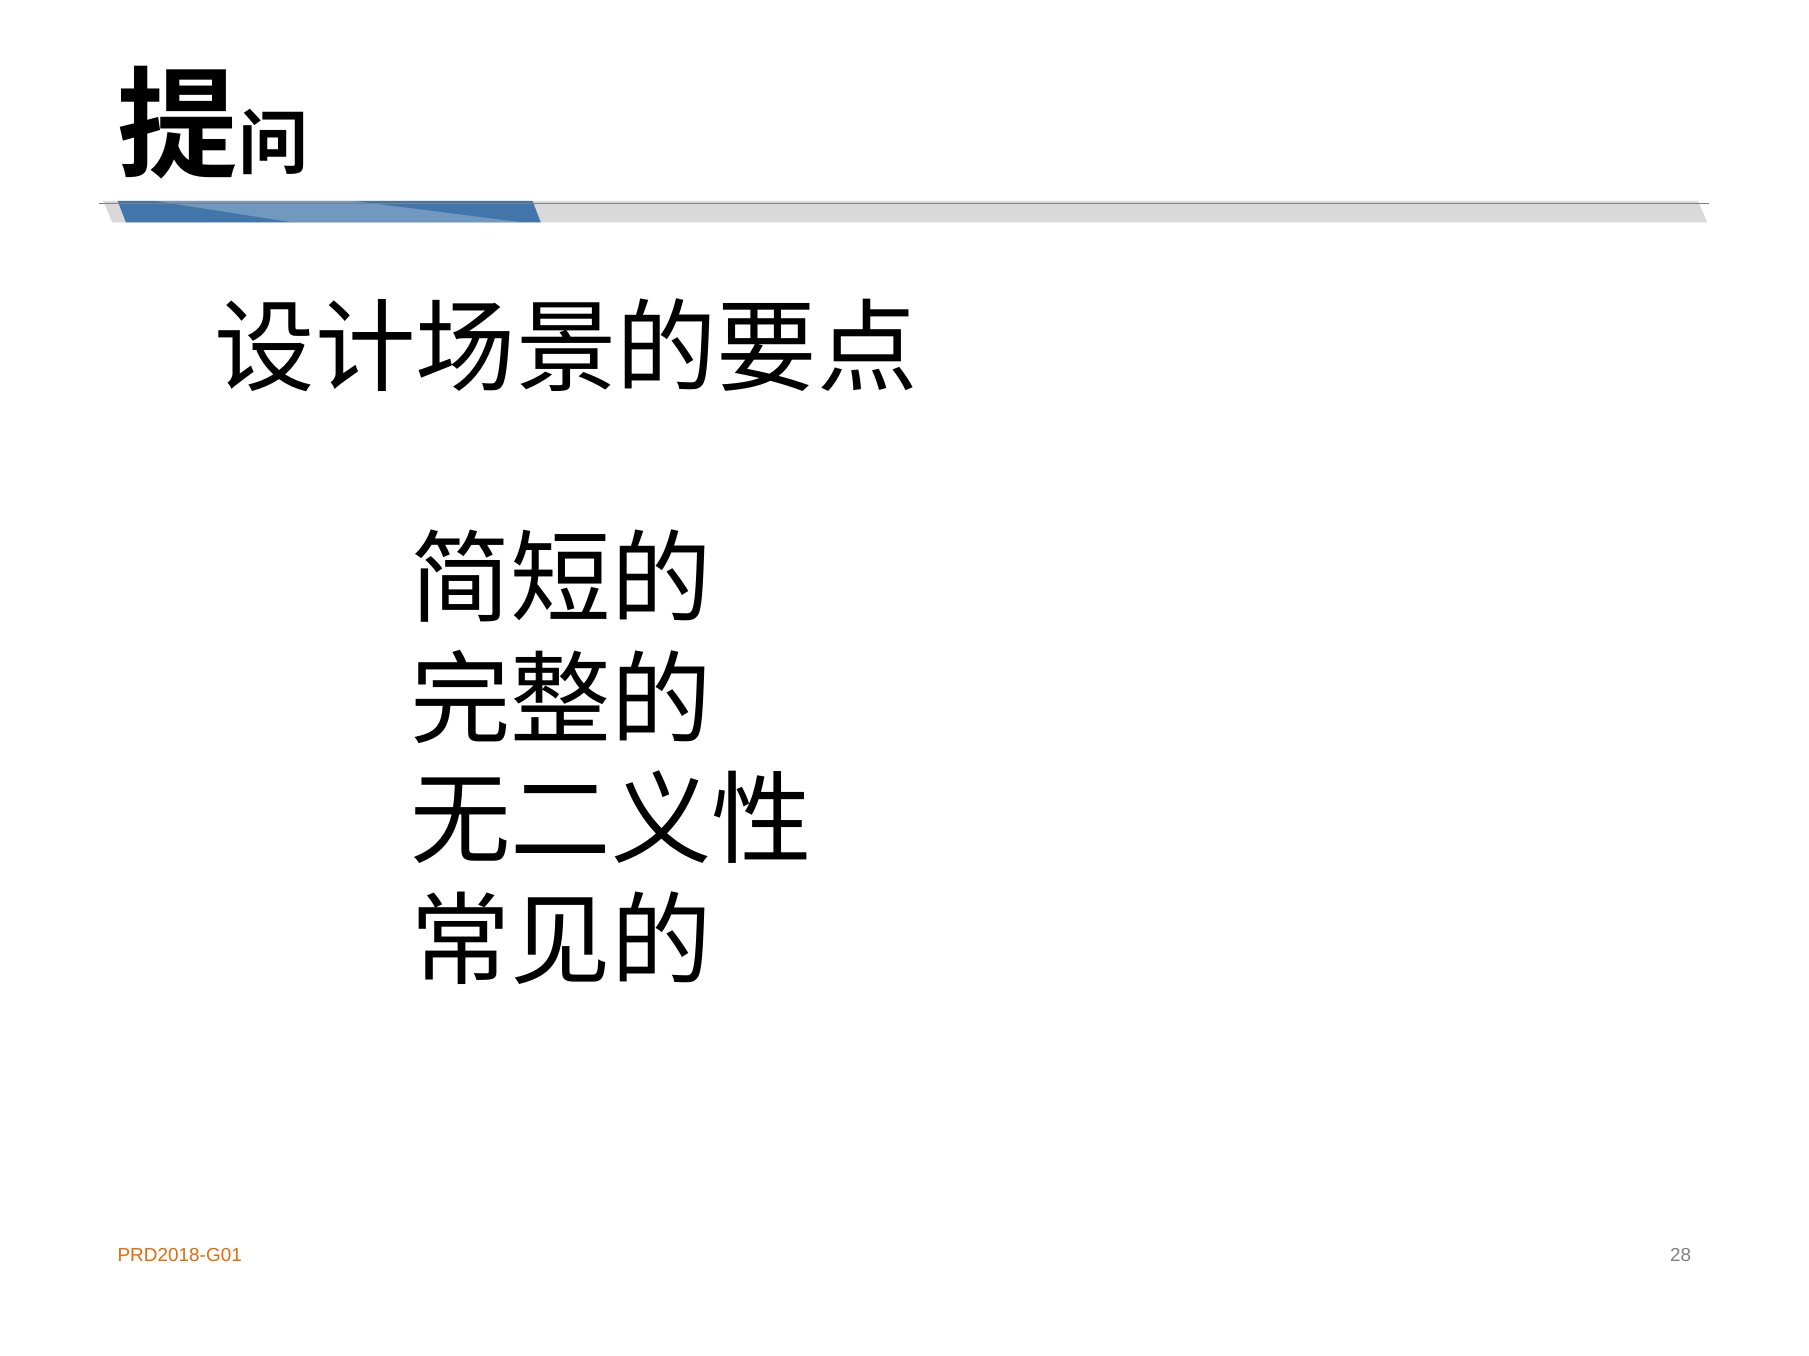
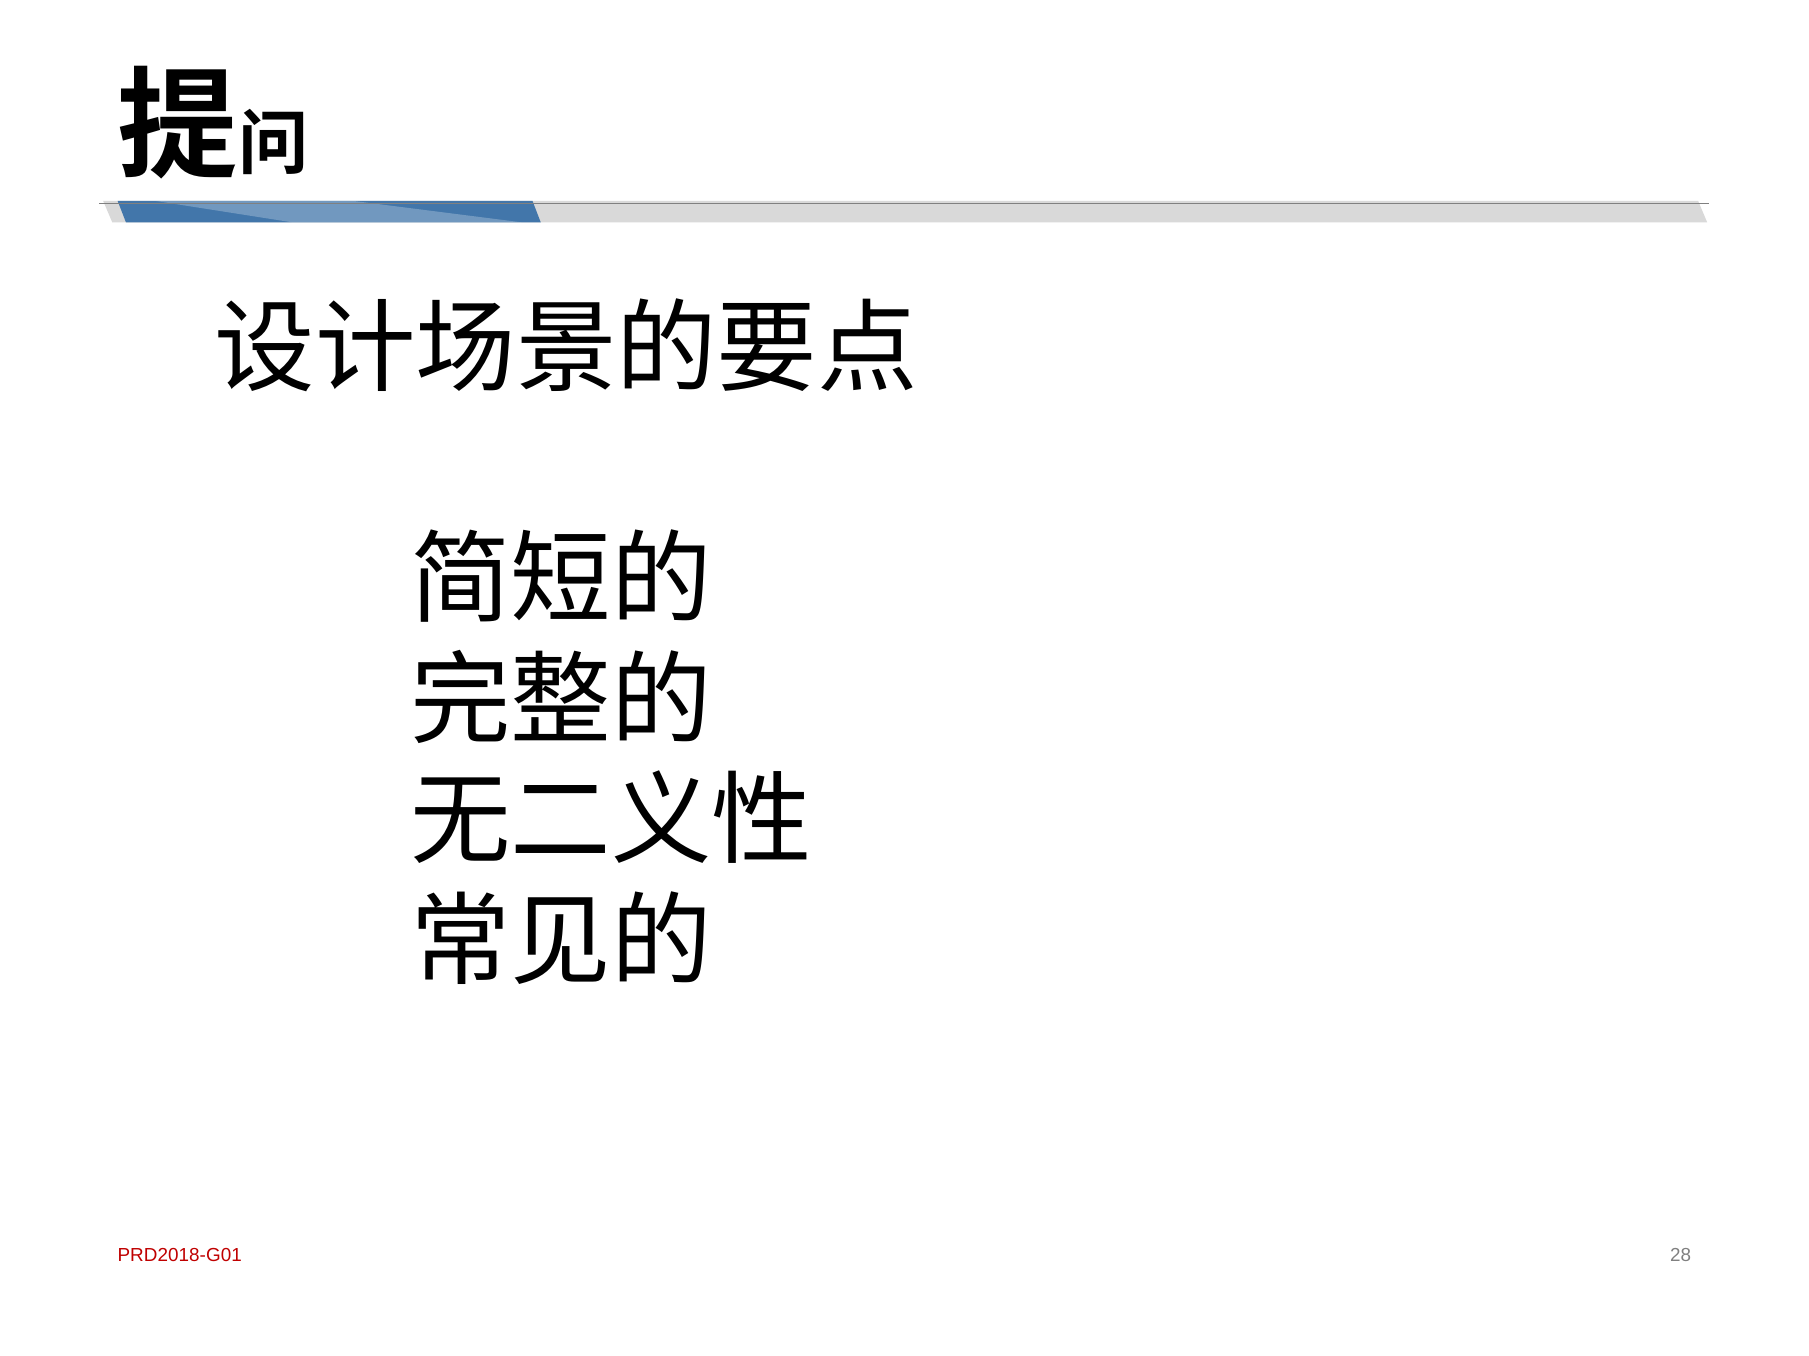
PRD2018-G01 colour: orange -> red (180, 1256)
